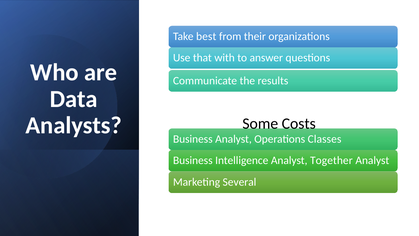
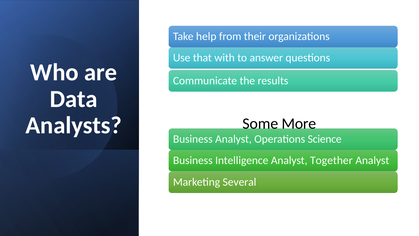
best: best -> help (206, 36)
Costs: Costs -> More (299, 123)
Classes: Classes -> Science (325, 139)
